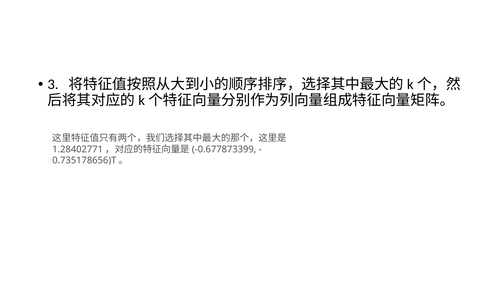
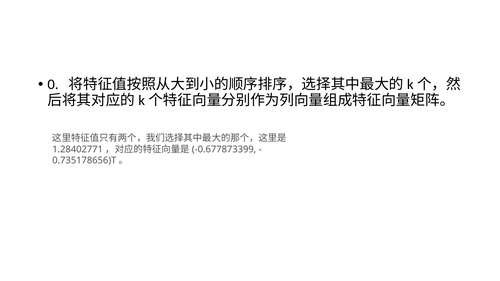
3: 3 -> 0 (53, 85)
